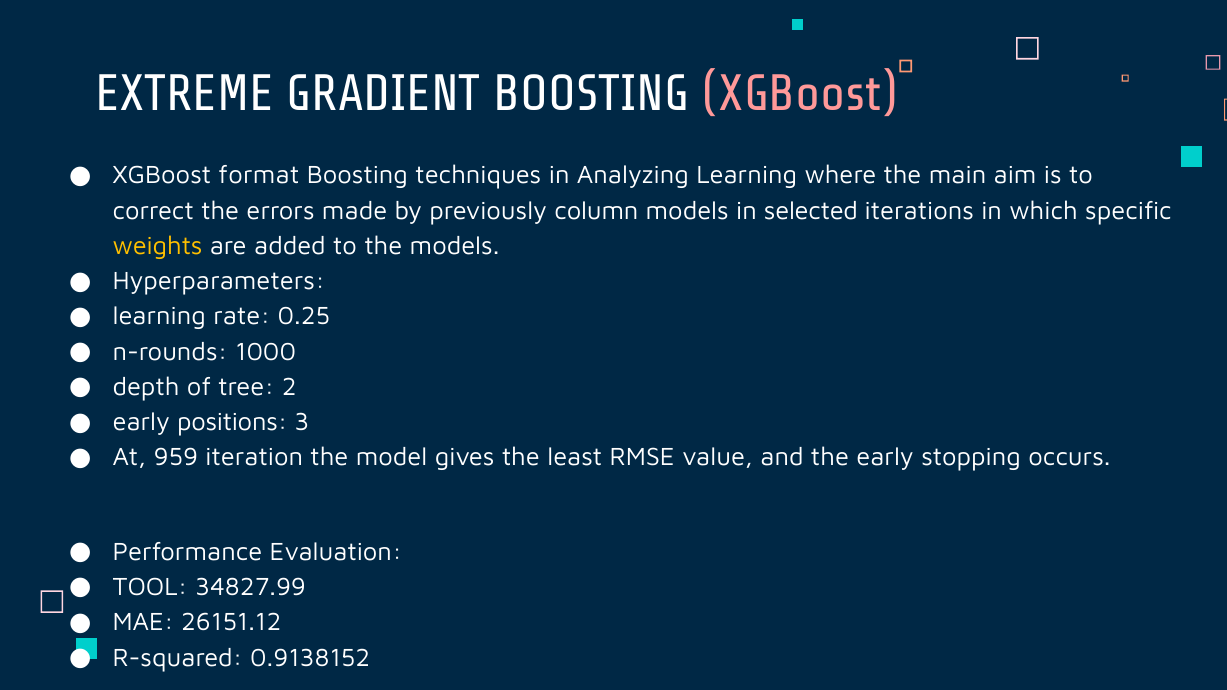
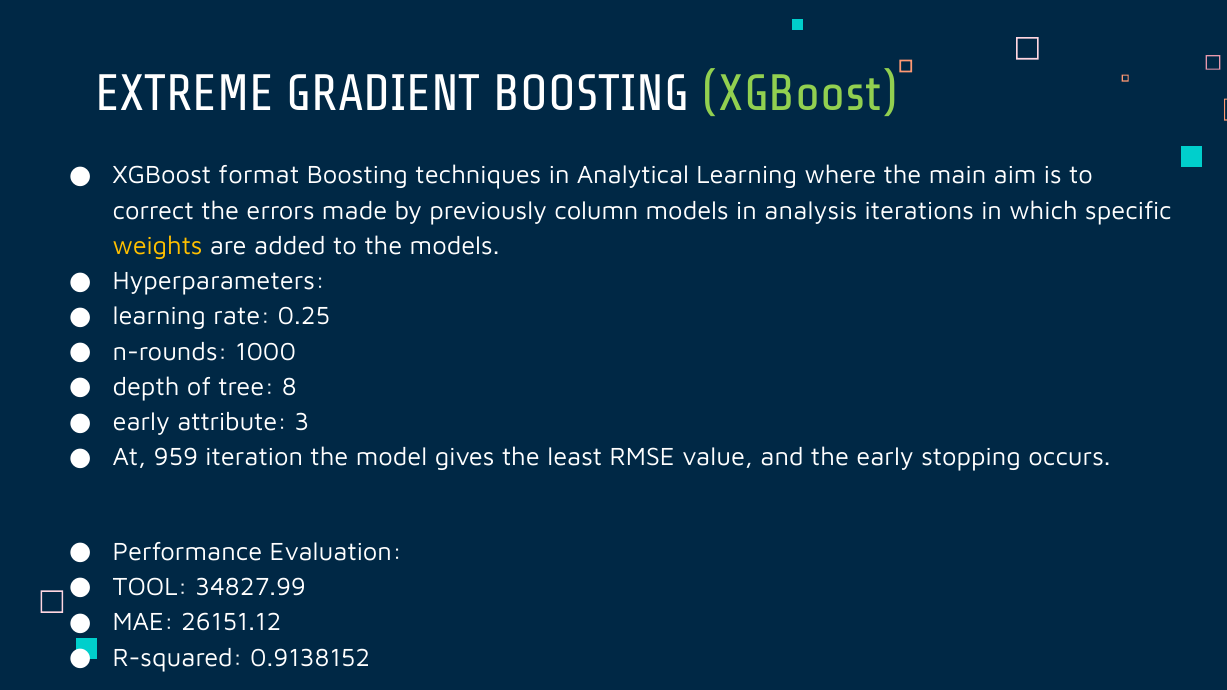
XGBoost colour: pink -> light green (800, 93)
Analyzing: Analyzing -> Analytical (633, 176)
selected: selected -> analysis (811, 211)
2: 2 -> 8 (289, 387)
positions: positions -> attribute (232, 422)
